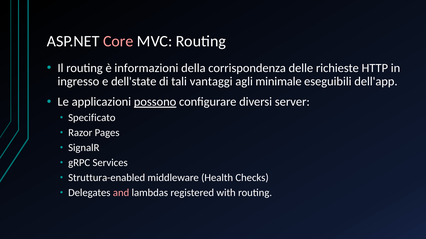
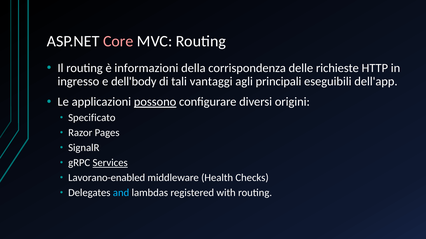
dell'state: dell'state -> dell'body (134, 82)
minimale: minimale -> principali (279, 82)
server: server -> origini (292, 102)
Services underline: none -> present (110, 163)
Struttura-enabled: Struttura-enabled -> Lavorano-enabled (107, 178)
and colour: pink -> light blue (121, 193)
